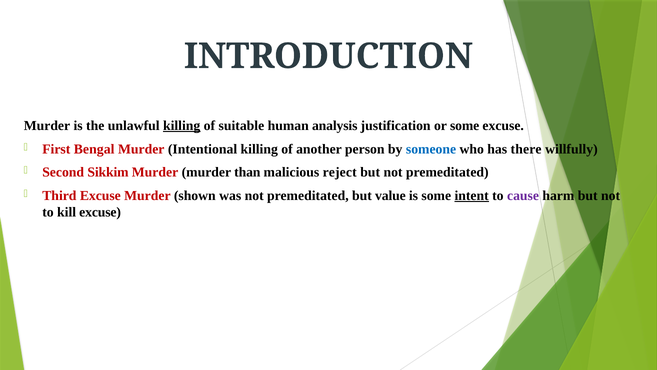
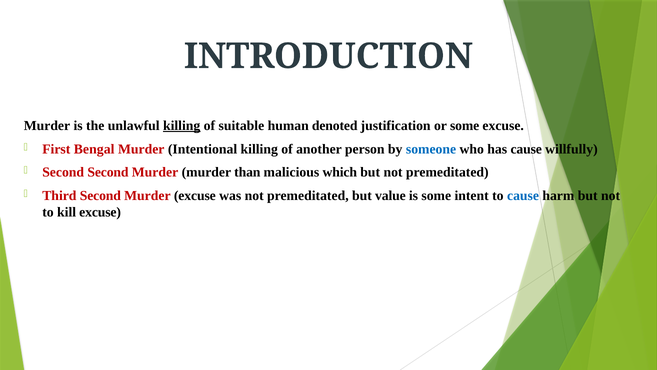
analysis: analysis -> denoted (335, 126)
has there: there -> cause (526, 149)
Second Sikkim: Sikkim -> Second (108, 172)
reject: reject -> which (340, 172)
Third Excuse: Excuse -> Second (100, 195)
Murder shown: shown -> excuse (195, 195)
intent underline: present -> none (472, 195)
cause colour: purple -> blue (523, 195)
